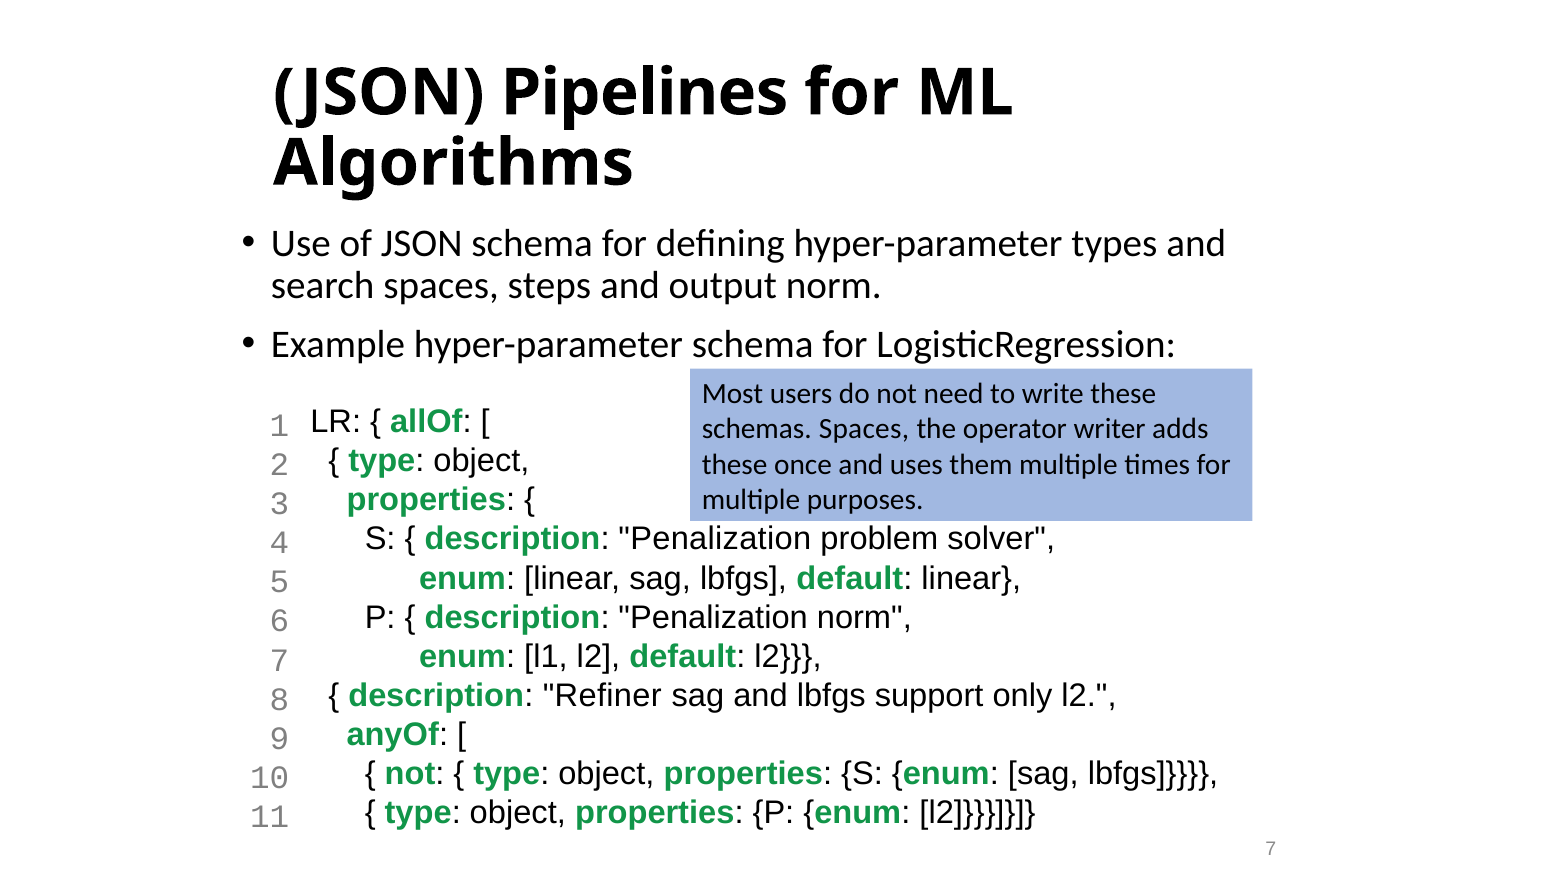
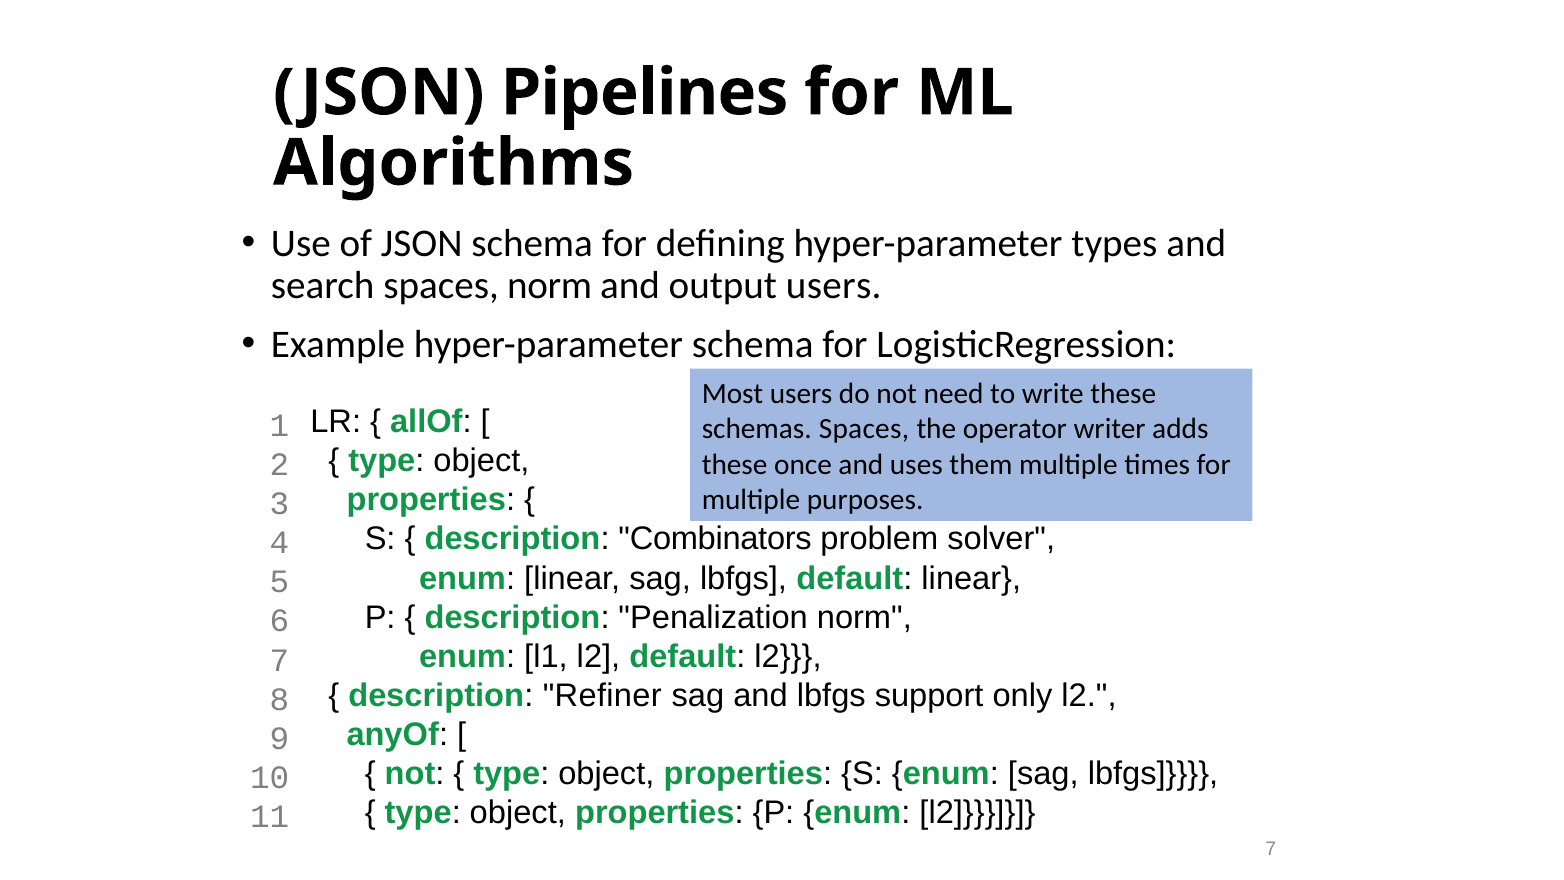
spaces steps: steps -> norm (550, 286)
output norm: norm -> users (834, 286)
Penalization: Penalization -> Combinators (715, 539)
